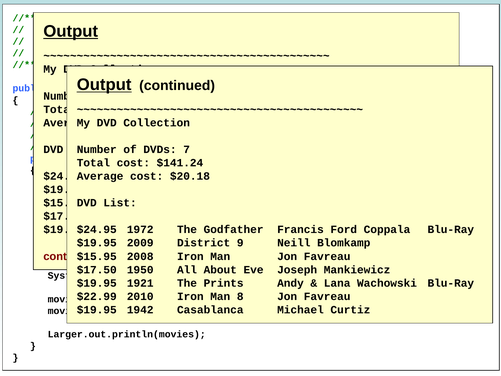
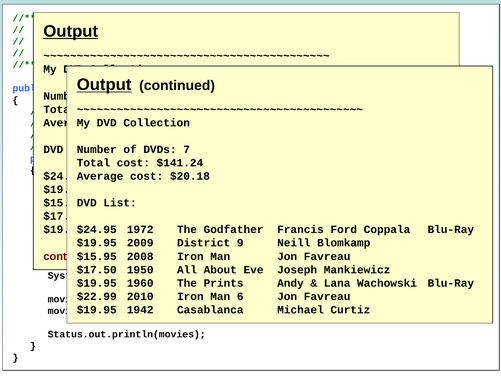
1921: 1921 -> 1960 (140, 283)
8: 8 -> 6 (240, 296)
Larger.out.println(movies: Larger.out.println(movies -> Status.out.println(movies (127, 334)
